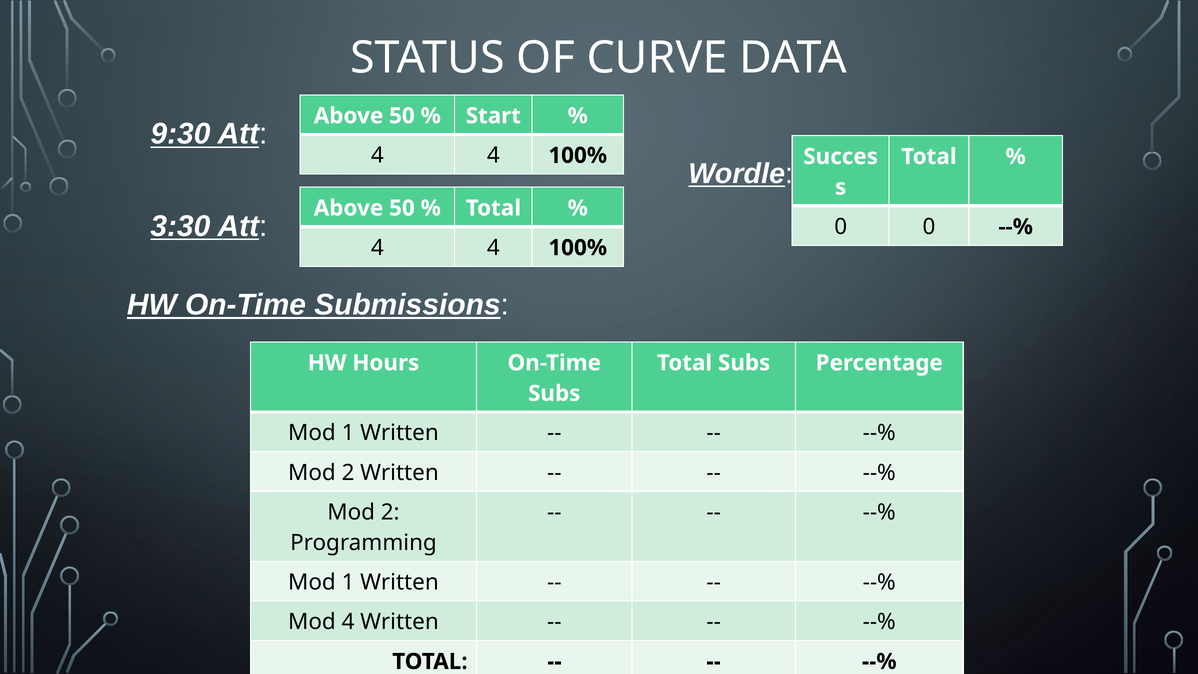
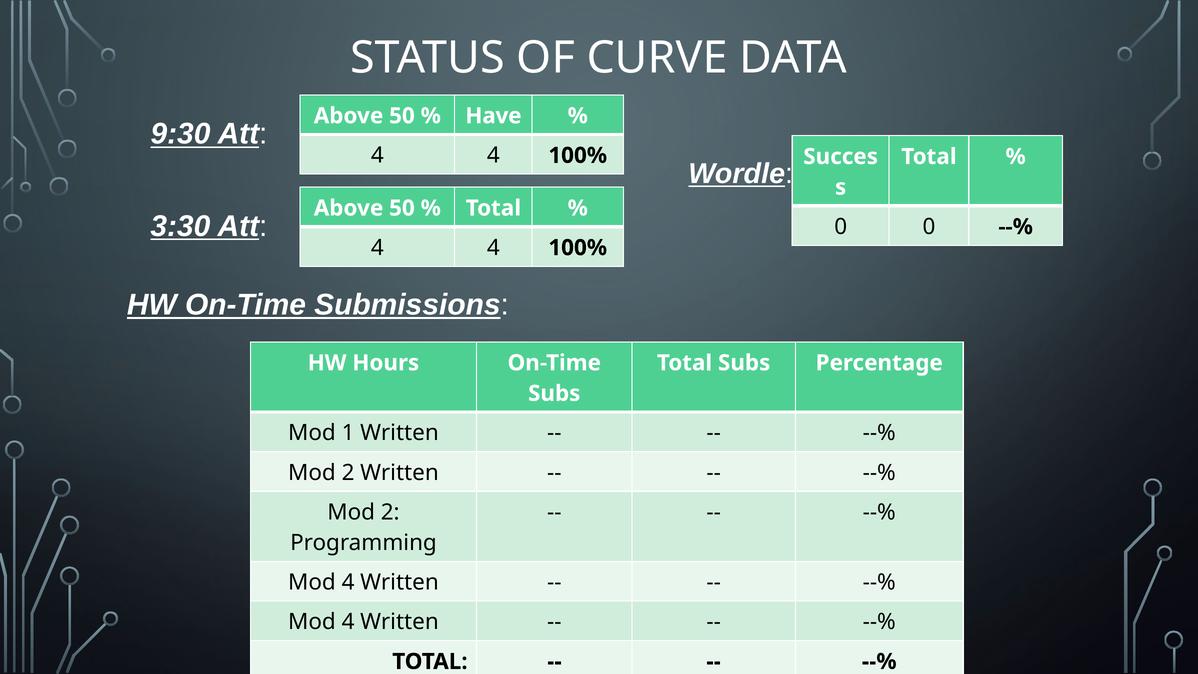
Start: Start -> Have (493, 116)
1: 1 -> 4 (348, 582)
